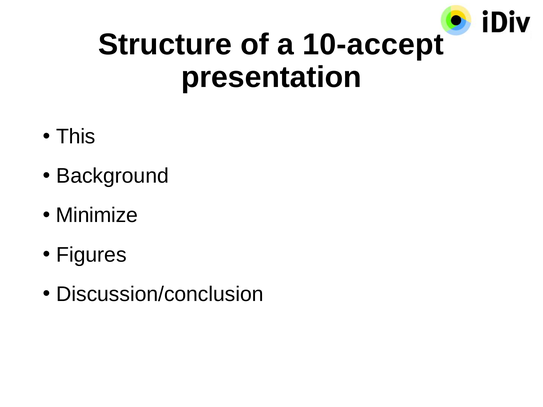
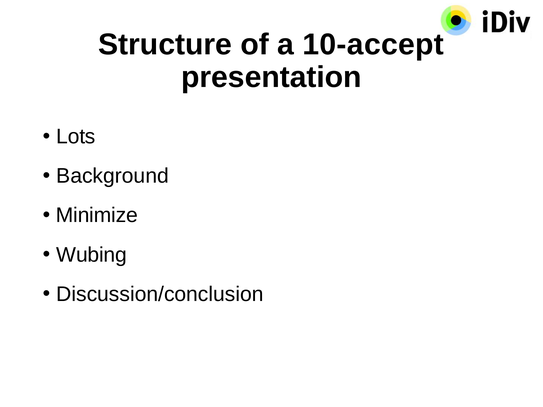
This: This -> Lots (76, 137)
Figures: Figures -> Wubing (92, 255)
